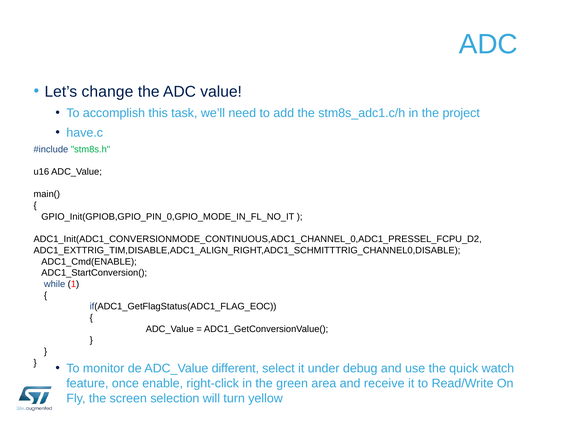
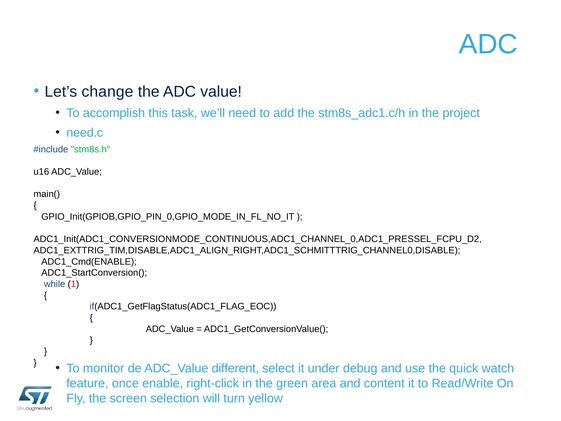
have.c: have.c -> need.c (85, 133)
receive: receive -> content (384, 383)
